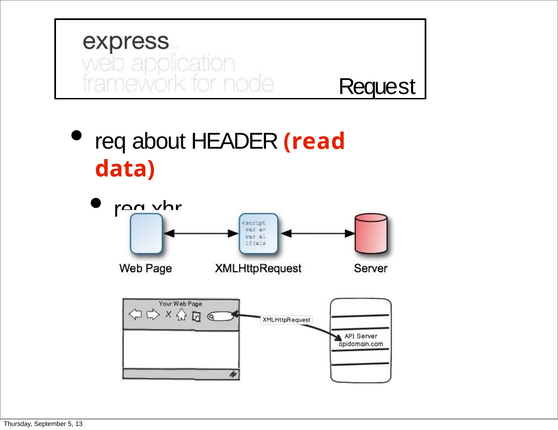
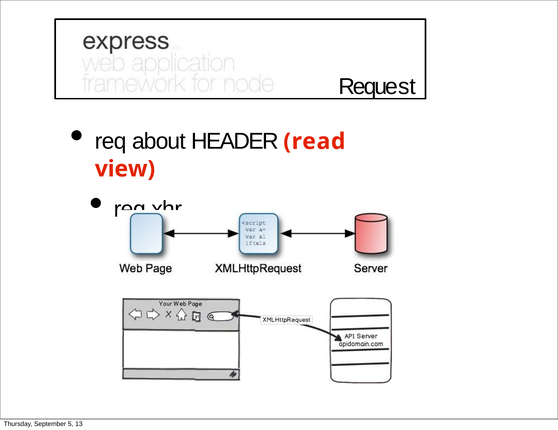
data: data -> view (125, 169)
